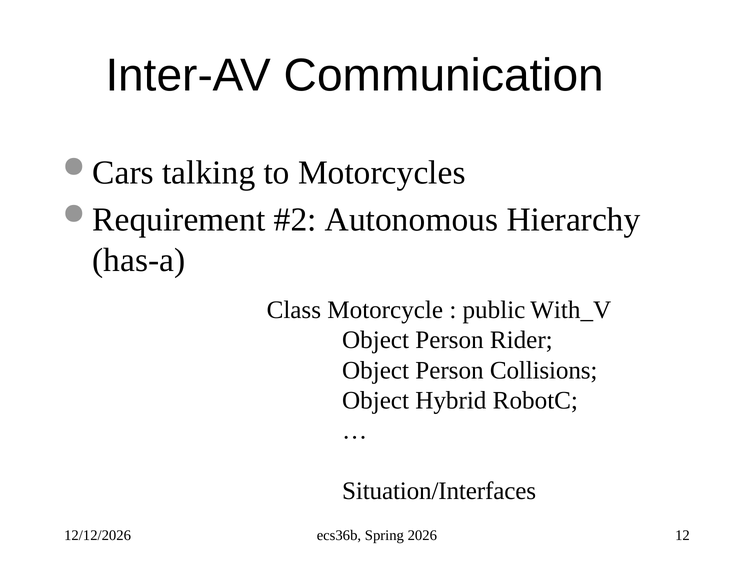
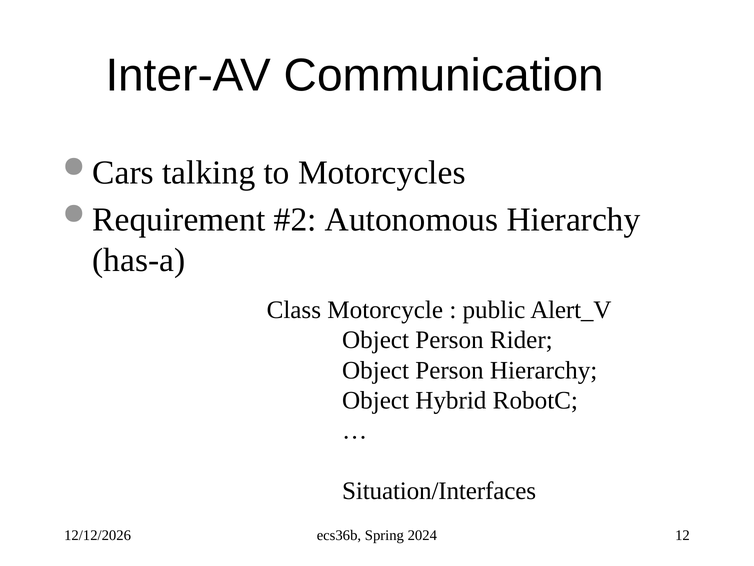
With_V: With_V -> Alert_V (571, 310)
Person Collisions: Collisions -> Hierarchy (544, 370)
2026: 2026 -> 2024 (422, 535)
